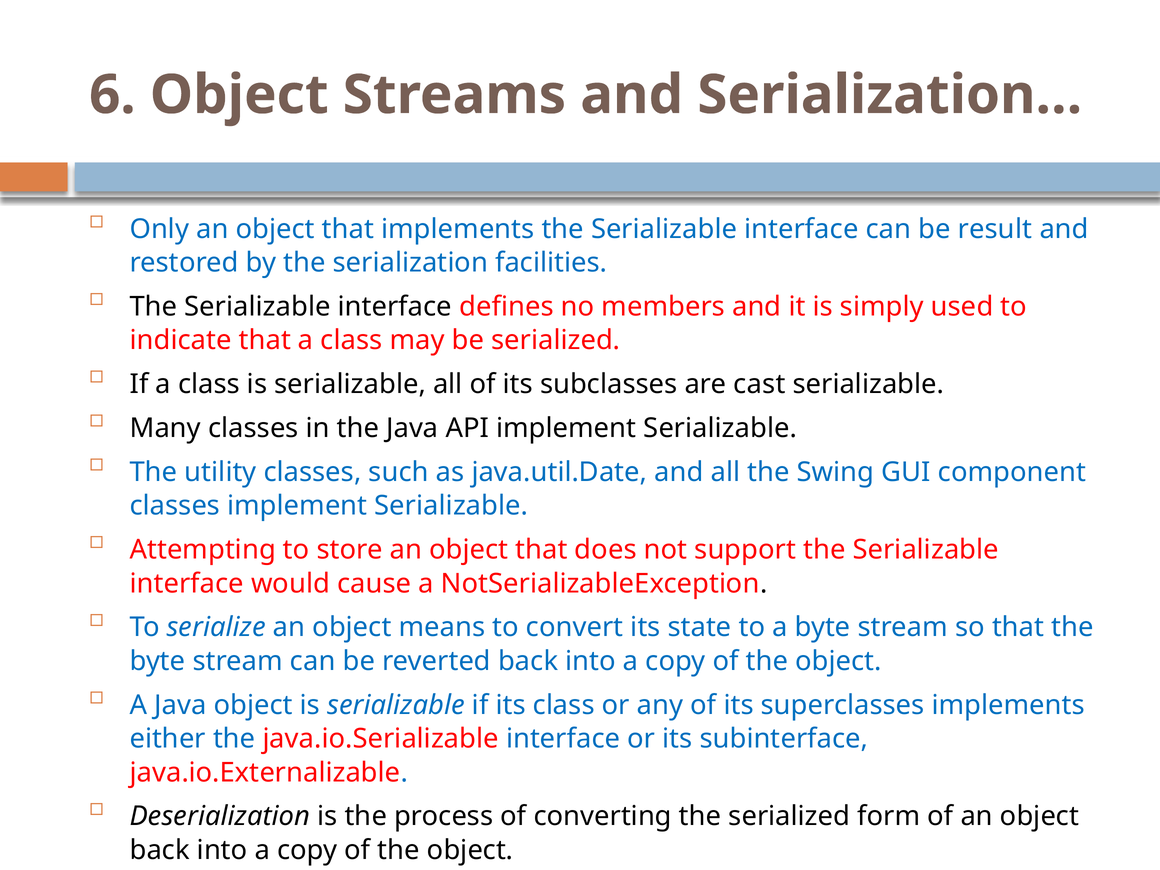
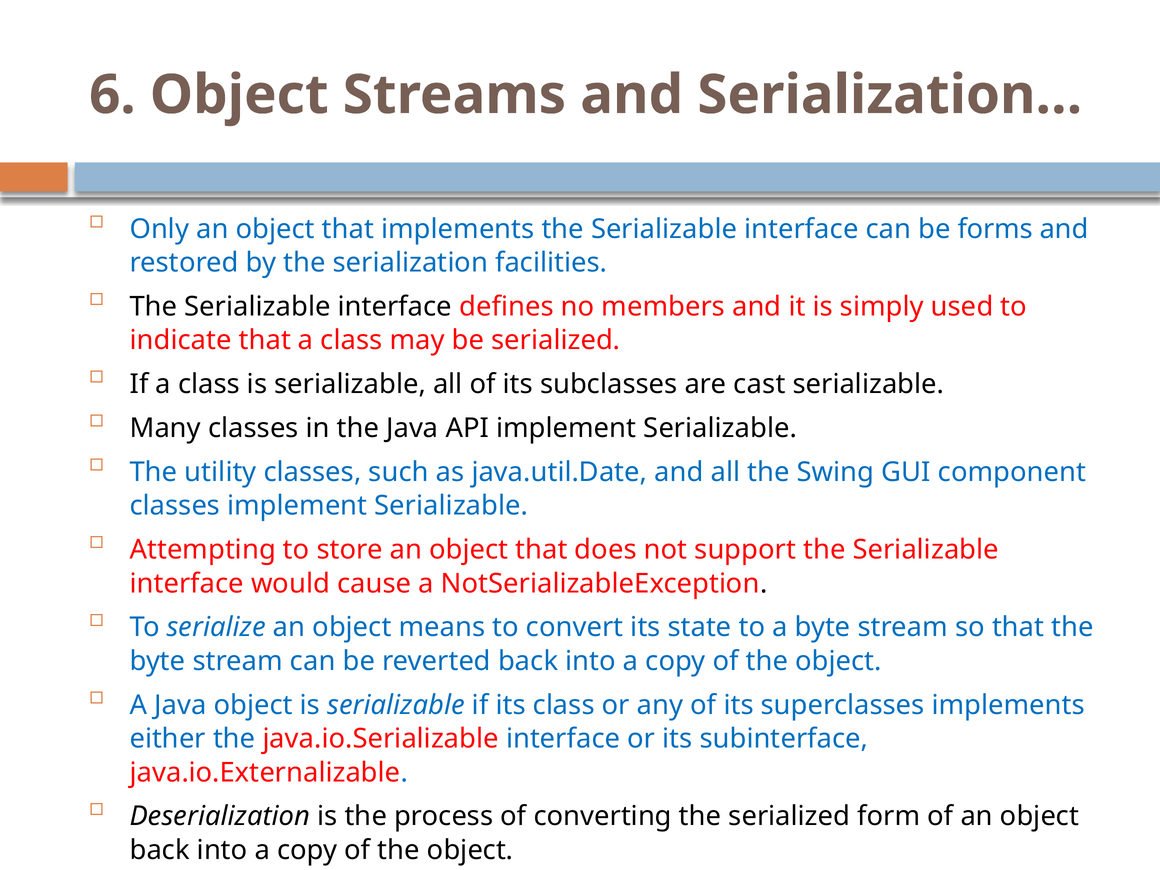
result: result -> forms (995, 229)
